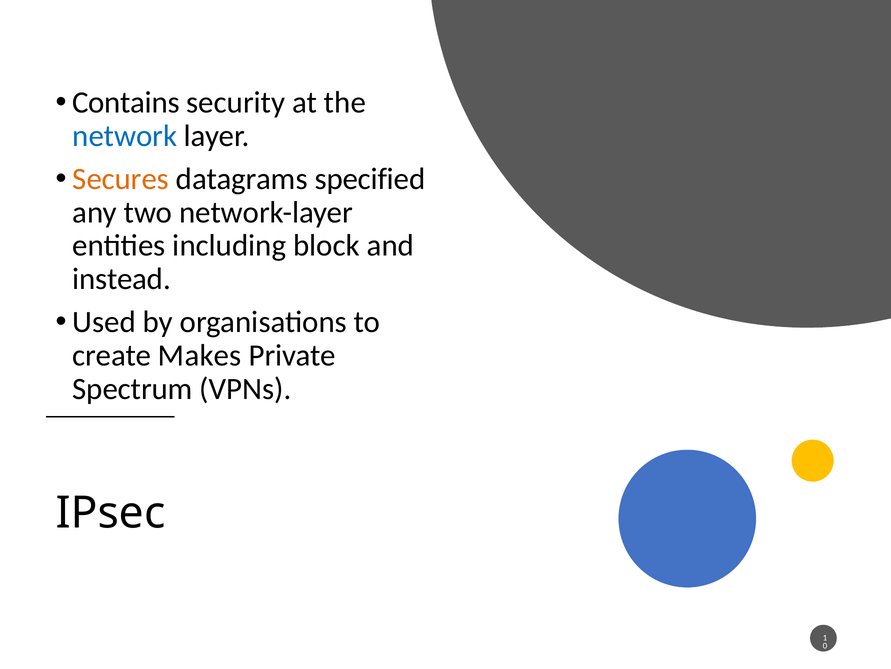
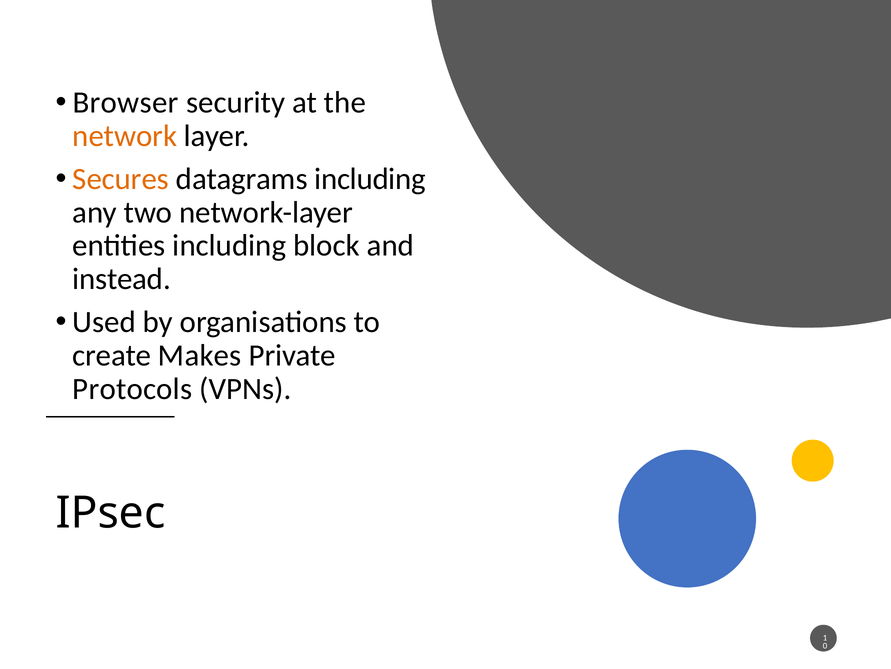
Contains: Contains -> Browser (126, 103)
network colour: blue -> orange (125, 136)
datagrams specified: specified -> including (370, 179)
Spectrum: Spectrum -> Protocols (132, 388)
